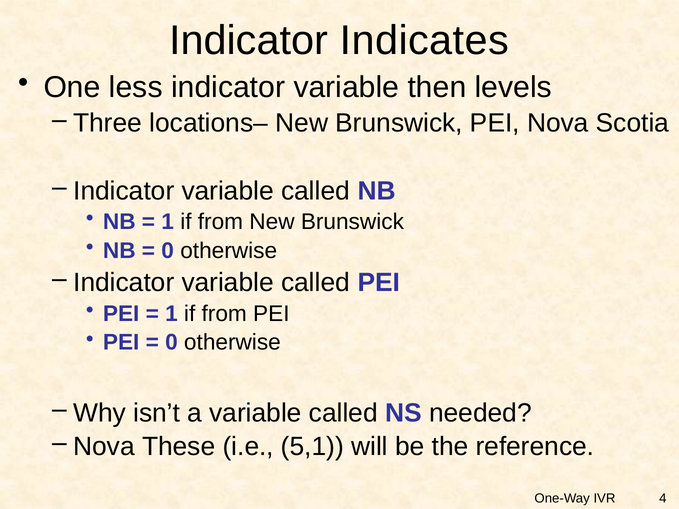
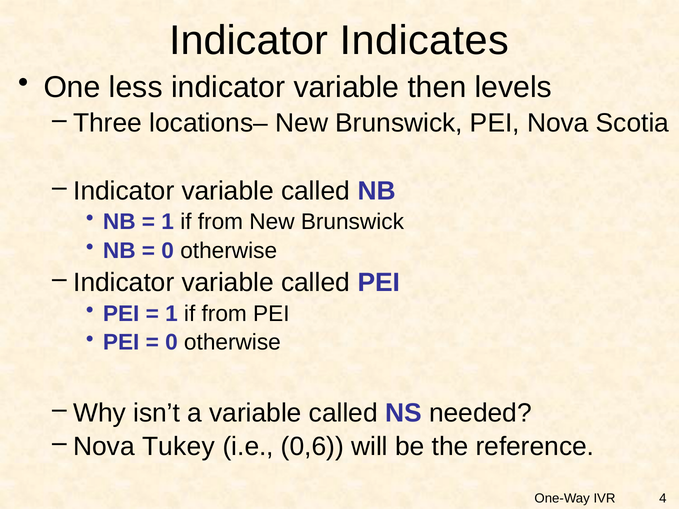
These: These -> Tukey (179, 447)
5,1: 5,1 -> 0,6 (312, 447)
